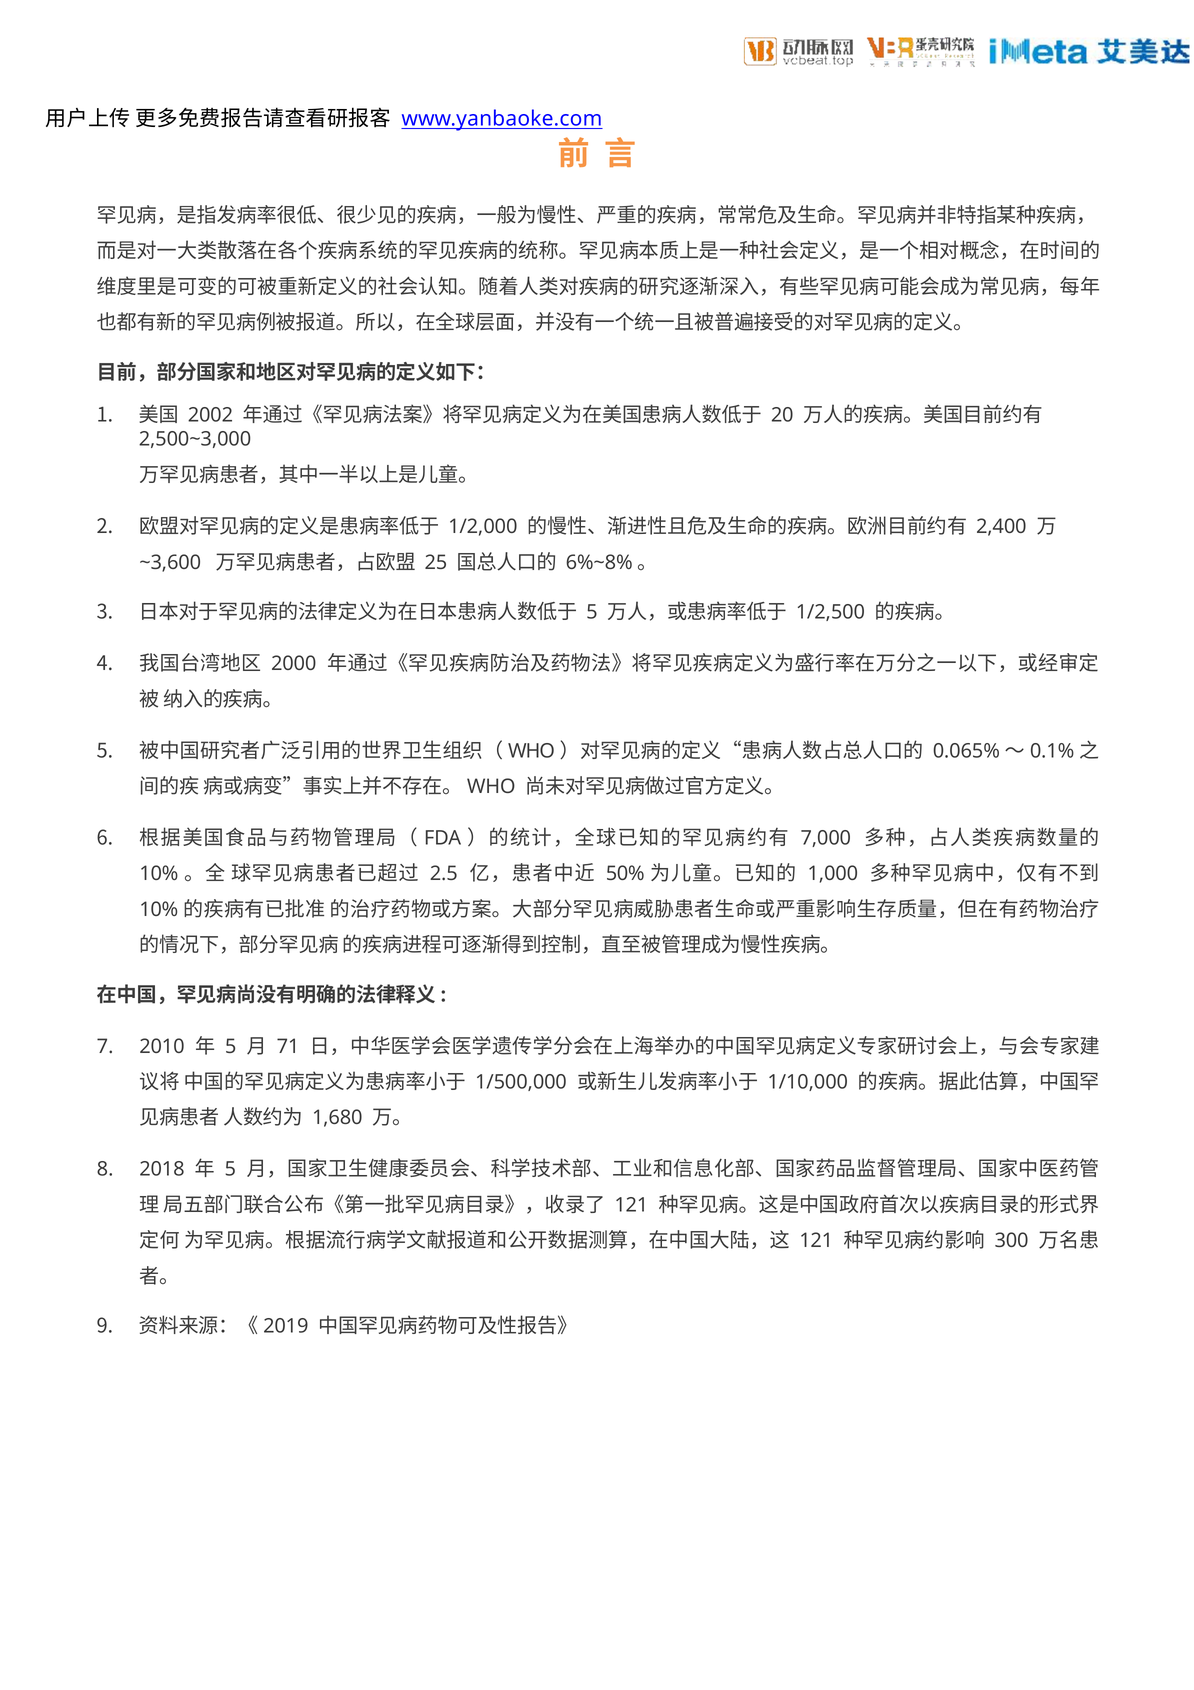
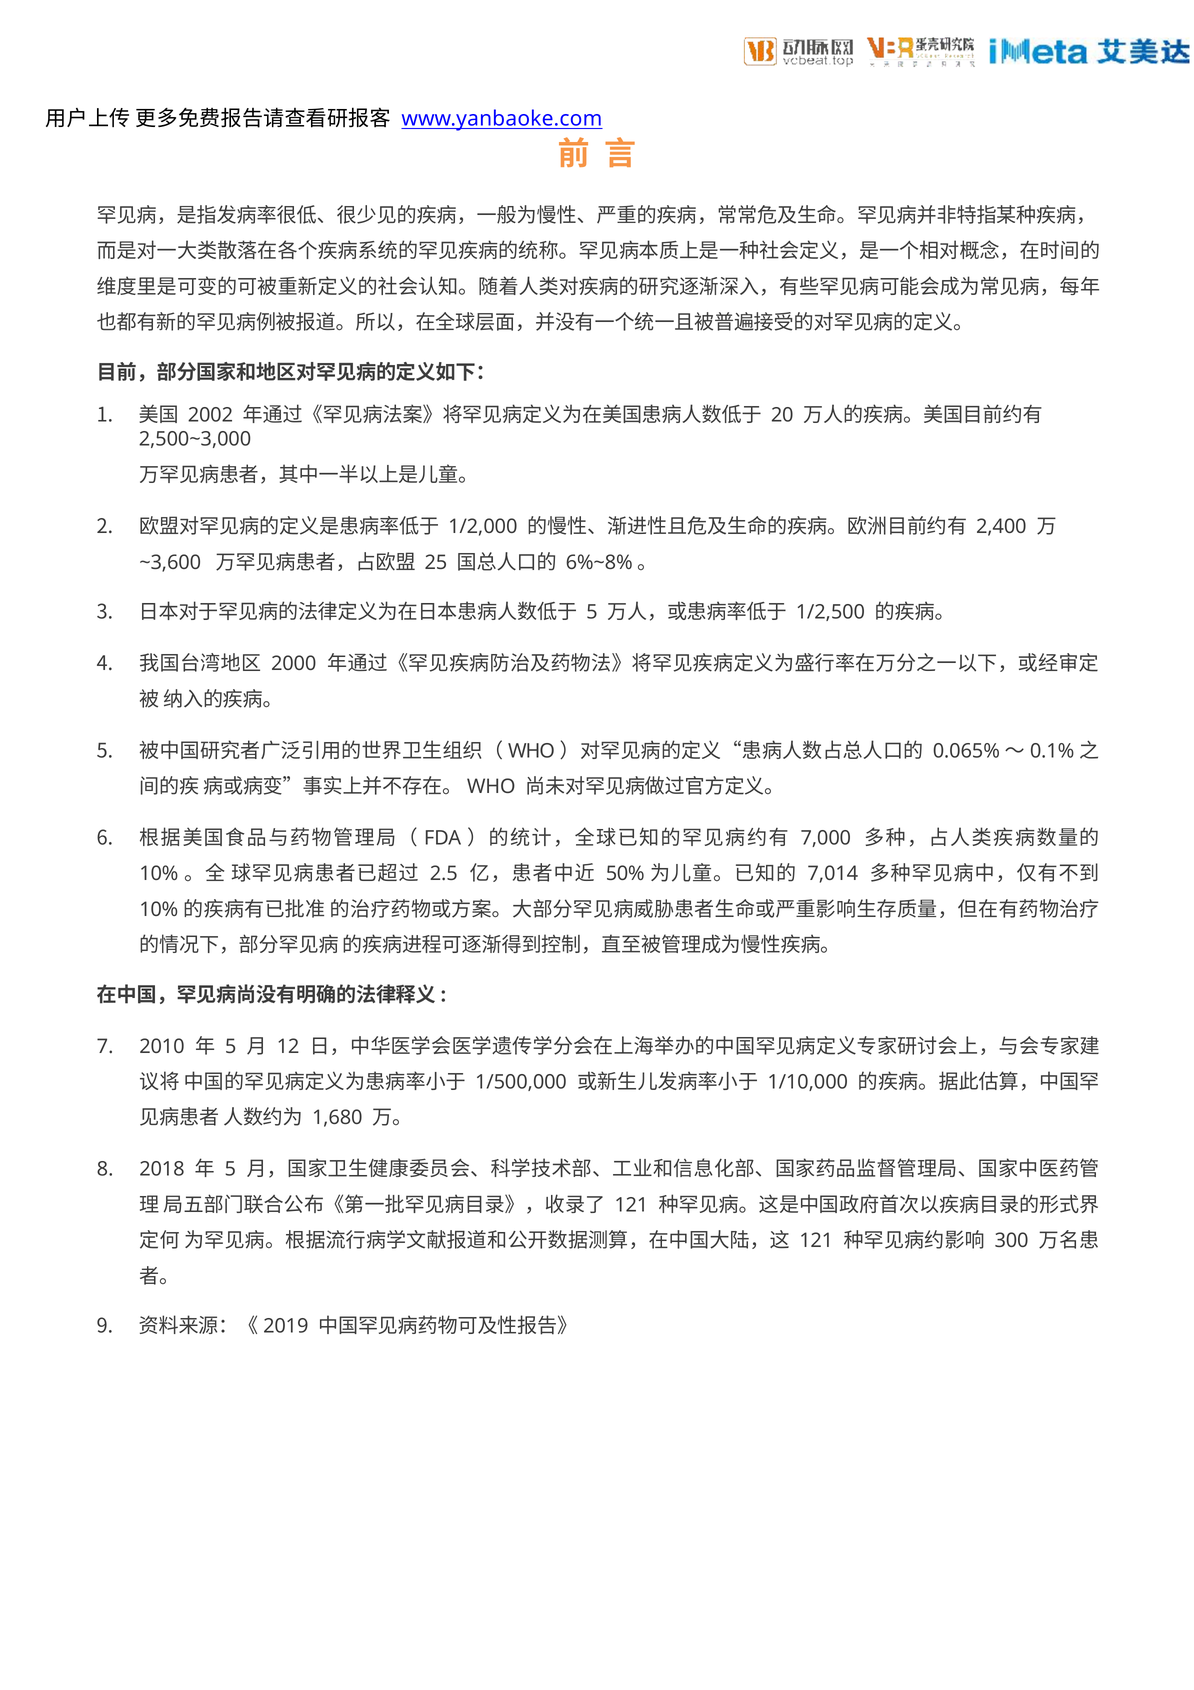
1,000: 1,000 -> 7,014 (833, 874)
71: 71 -> 12 (288, 1046)
